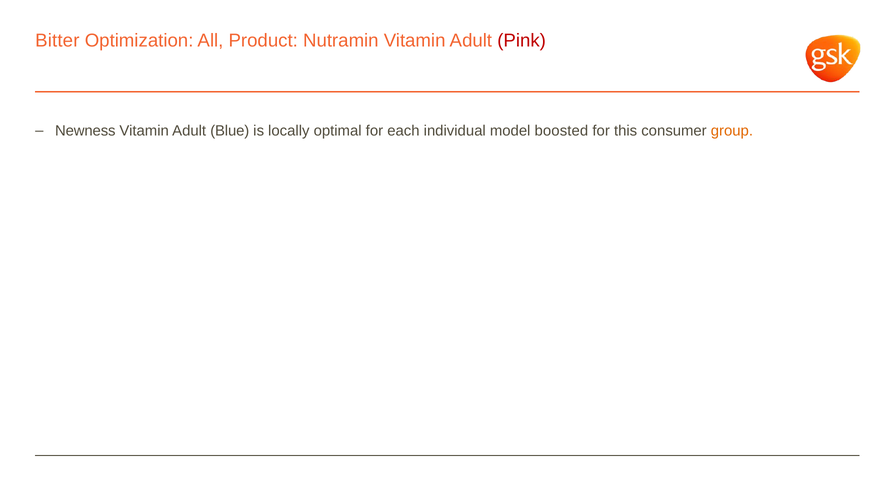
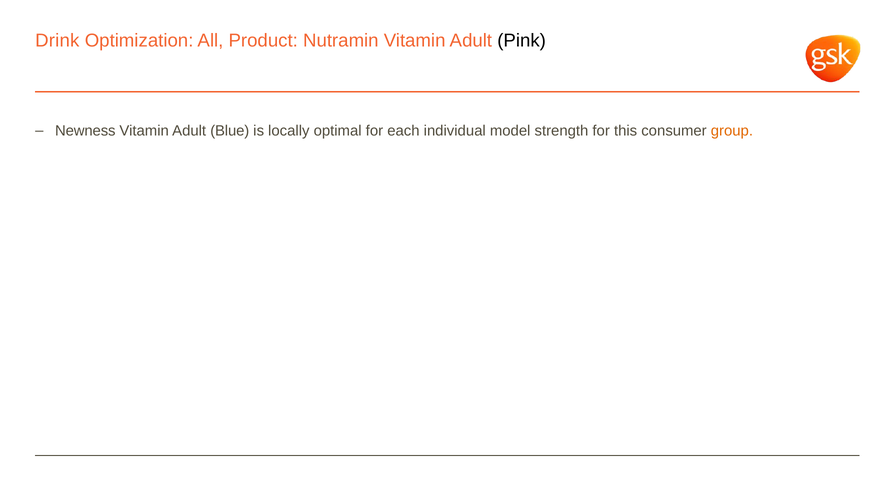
Bitter: Bitter -> Drink (57, 41)
Pink colour: red -> black (522, 41)
boosted: boosted -> strength (561, 131)
